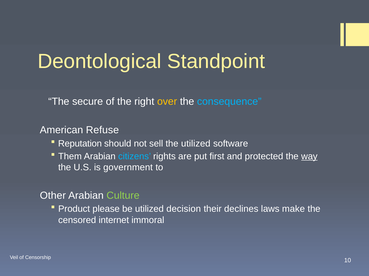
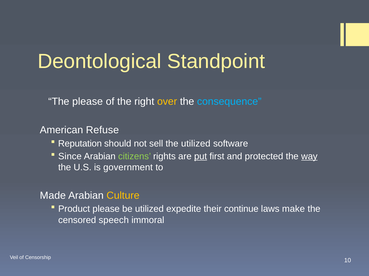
The secure: secure -> please (88, 102)
Them: Them -> Since (70, 157)
citizens colour: light blue -> light green (135, 157)
put underline: none -> present (201, 157)
Other: Other -> Made (53, 196)
Culture colour: light green -> yellow (123, 196)
decision: decision -> expedite (184, 209)
declines: declines -> continue (241, 209)
internet: internet -> speech (114, 221)
